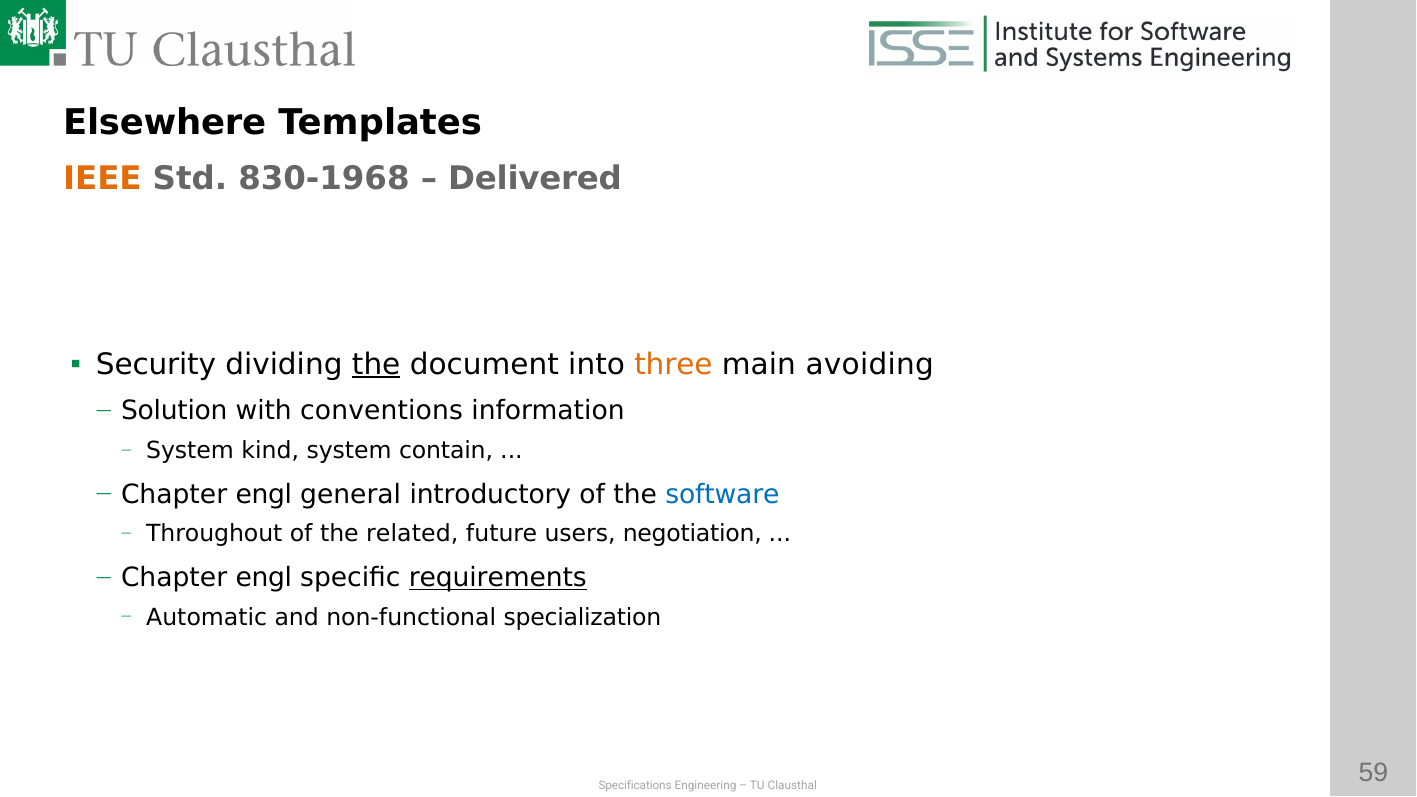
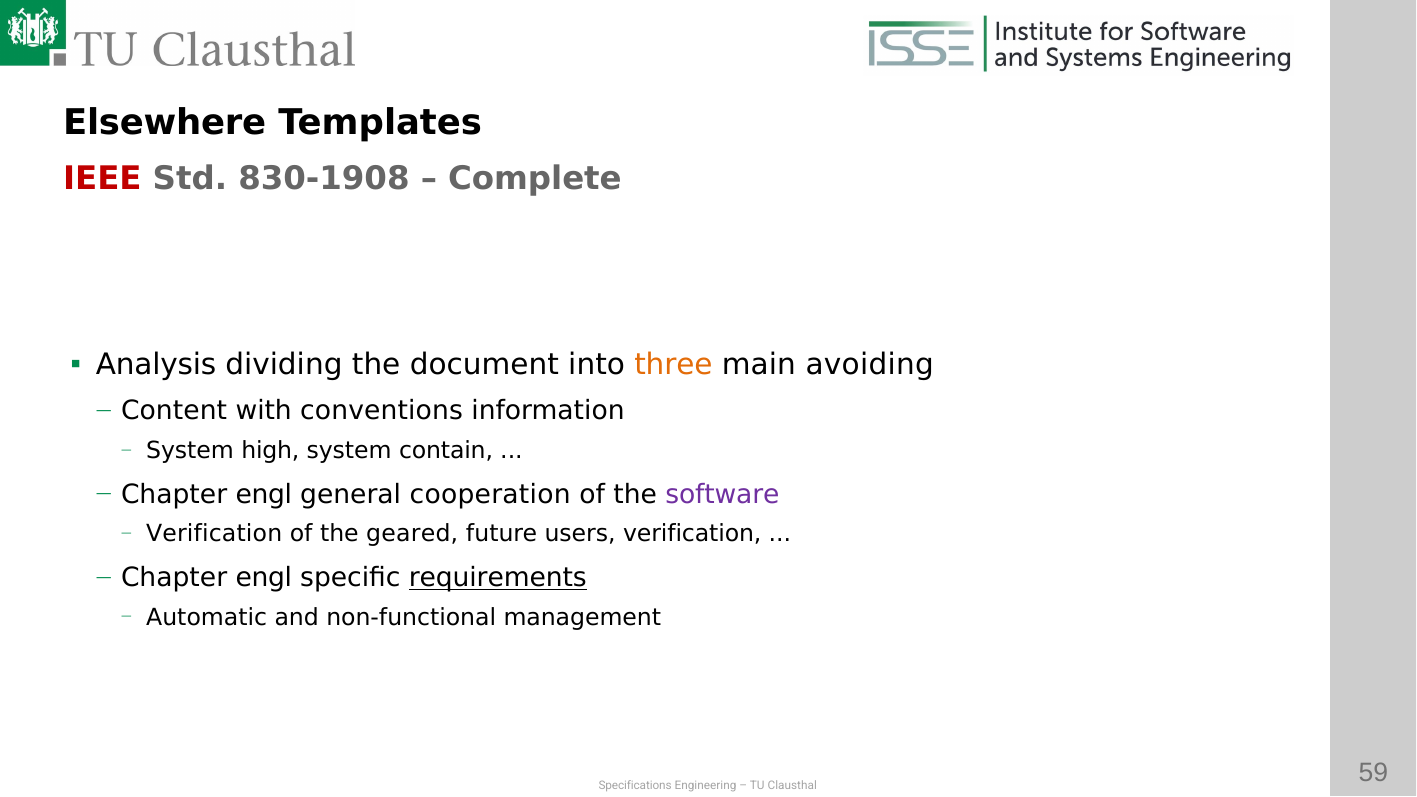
IEEE colour: orange -> red (102, 178)
830-1968: 830-1968 -> 830-1908 (324, 178)
Delivered: Delivered -> Complete (535, 178)
Security: Security -> Analysis (156, 365)
the underline: present -> none (376, 365)
Solution: Solution -> Content (174, 411)
kind: kind -> high (270, 451)
introductory: introductory -> cooperation (490, 495)
software colour: blue -> purple (722, 495)
Throughout: Throughout -> Verification (214, 534)
related: related -> geared (412, 534)
users negotiation: negotiation -> verification (692, 534)
specialization: specialization -> management (582, 618)
